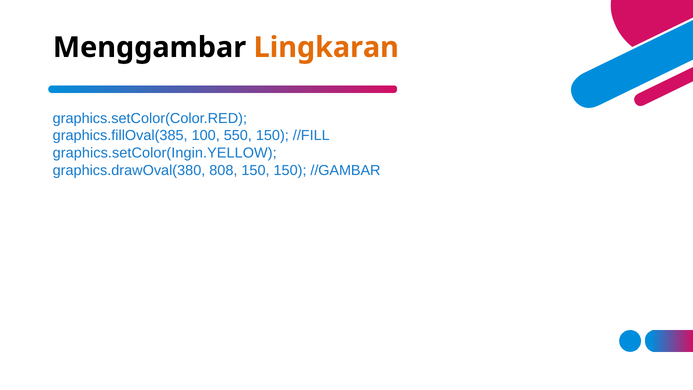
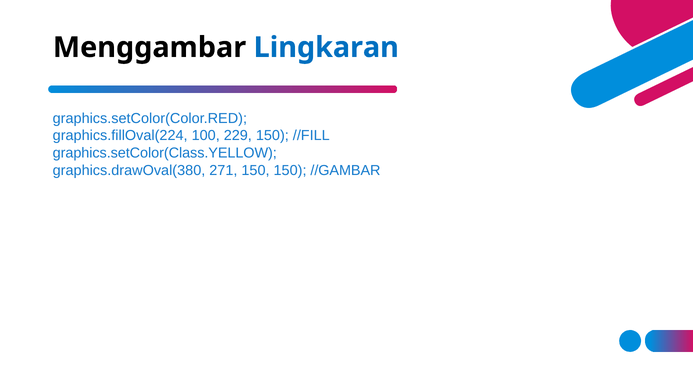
Lingkaran colour: orange -> blue (326, 47)
graphics.fillOval(385: graphics.fillOval(385 -> graphics.fillOval(224 (120, 136)
550: 550 -> 229 (238, 136)
graphics.setColor(Ingin.YELLOW: graphics.setColor(Ingin.YELLOW -> graphics.setColor(Class.YELLOW (165, 153)
808: 808 -> 271 (223, 170)
